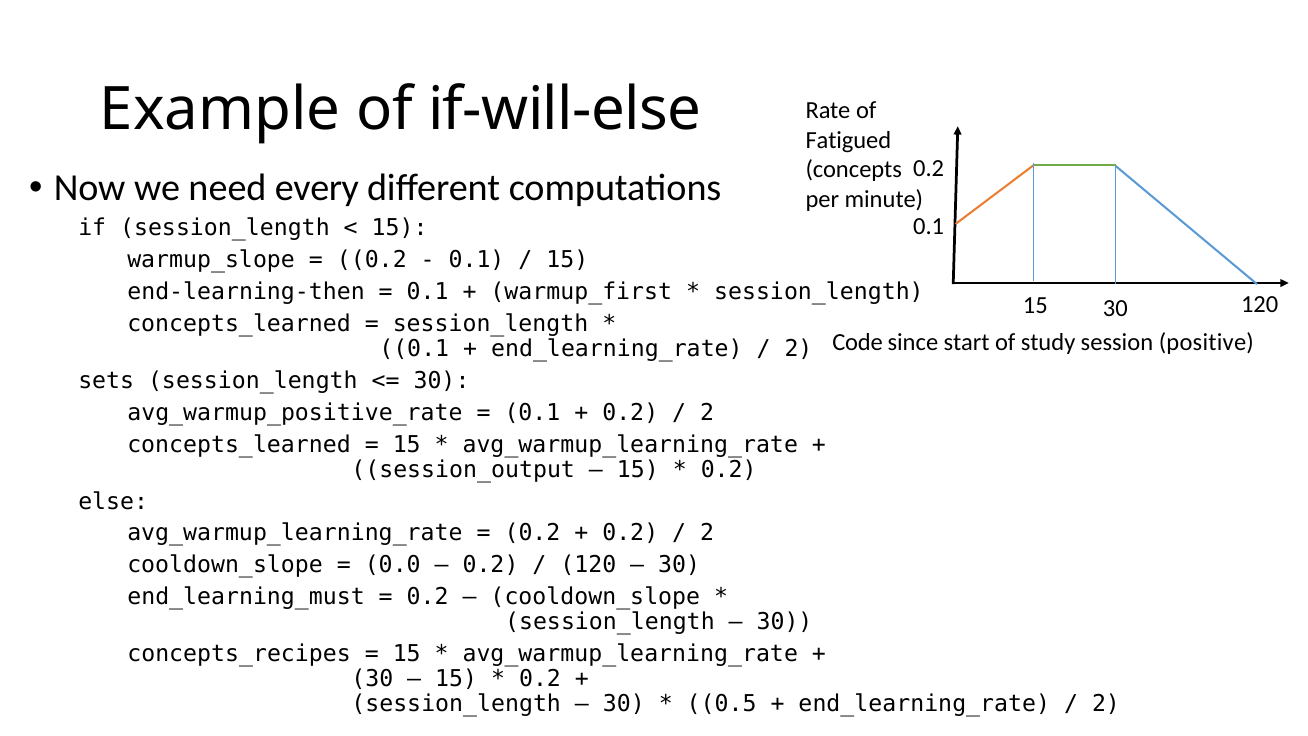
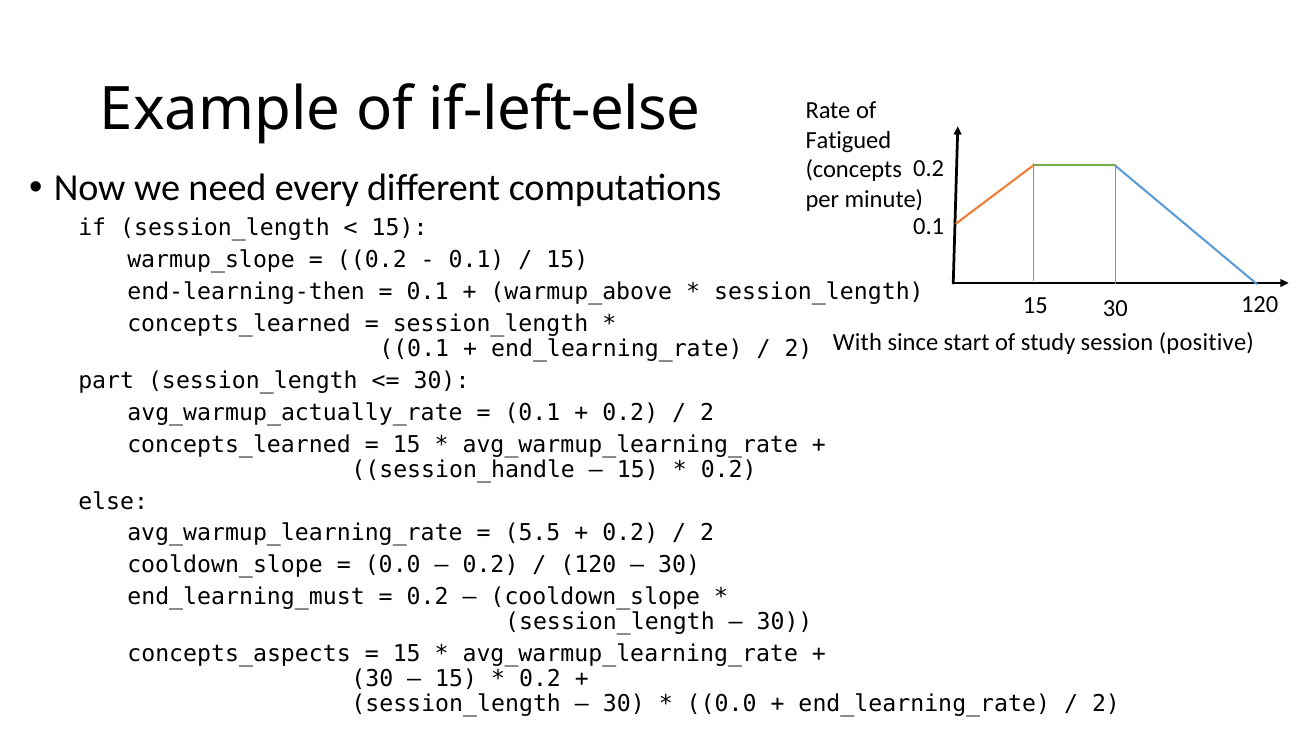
if-will-else: if-will-else -> if-left-else (565, 110)
warmup_first: warmup_first -> warmup_above (581, 292)
Code: Code -> With (857, 342)
sets: sets -> part (106, 381)
avg_warmup_positive_rate: avg_warmup_positive_rate -> avg_warmup_actually_rate (295, 412)
session_output: session_output -> session_handle (463, 469)
0.2: 0.2 -> 5.5 (532, 533)
concepts_recipes: concepts_recipes -> concepts_aspects (239, 654)
0.5: 0.5 -> 0.0 (722, 704)
